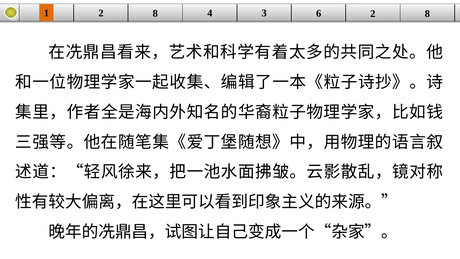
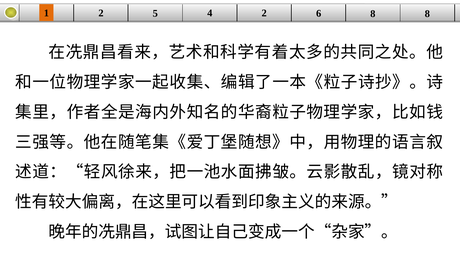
1 2 8: 8 -> 5 (155, 13)
4 3: 3 -> 2 (264, 13)
6 2: 2 -> 8 (373, 14)
